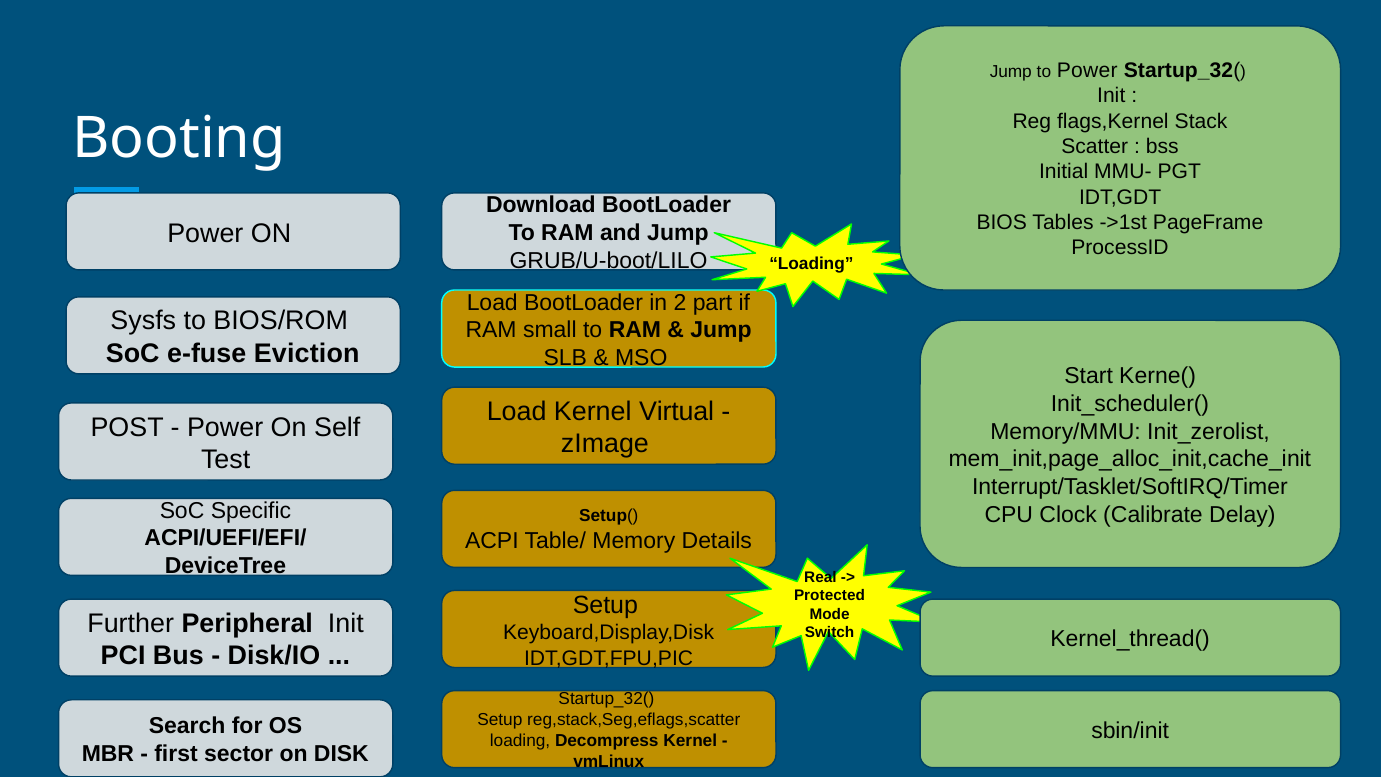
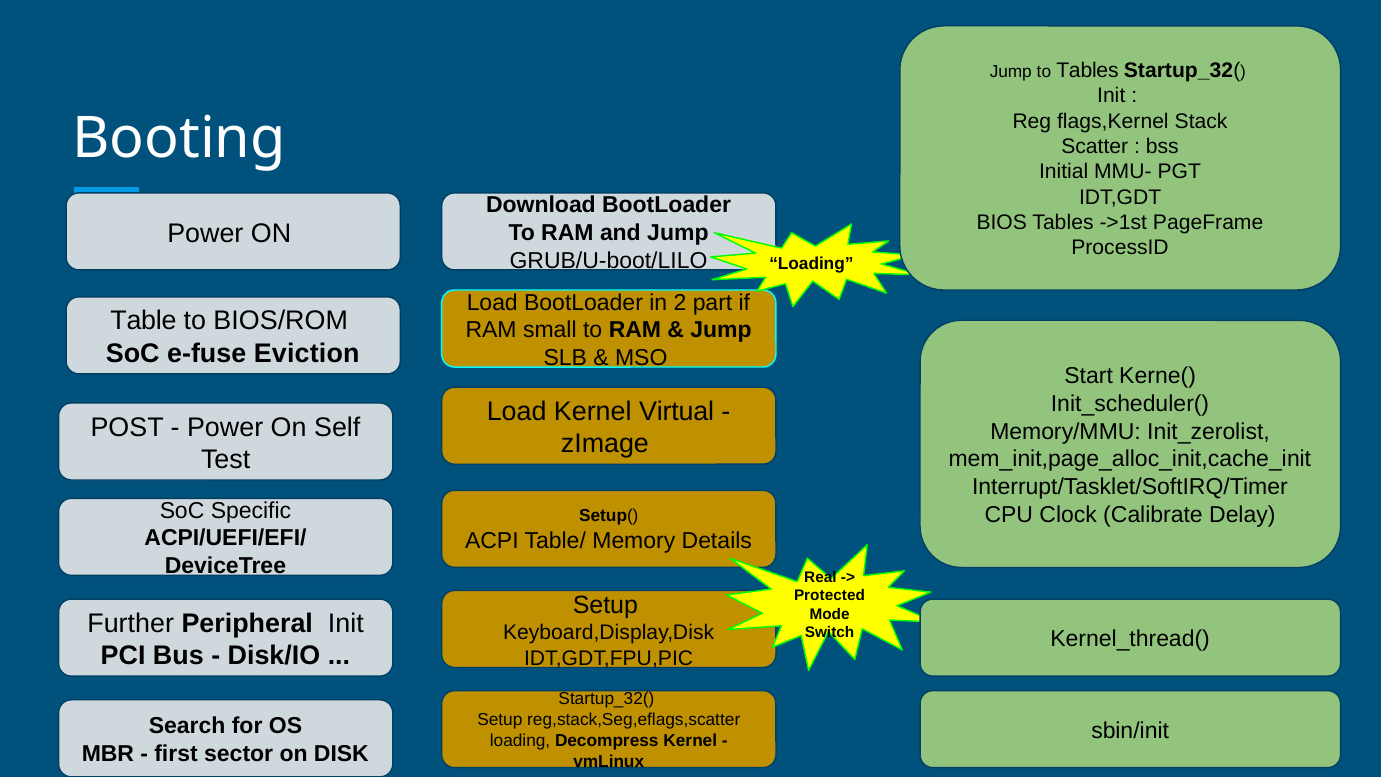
to Power: Power -> Tables (1087, 71)
Sysfs: Sysfs -> Table (143, 321)
